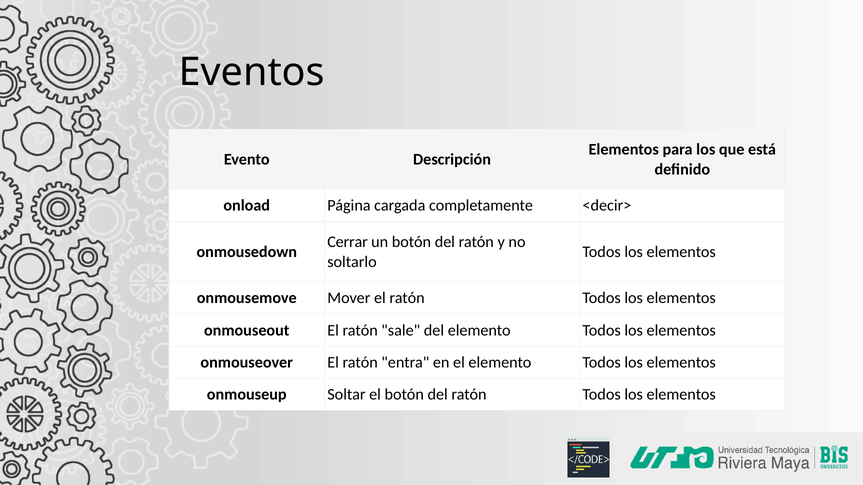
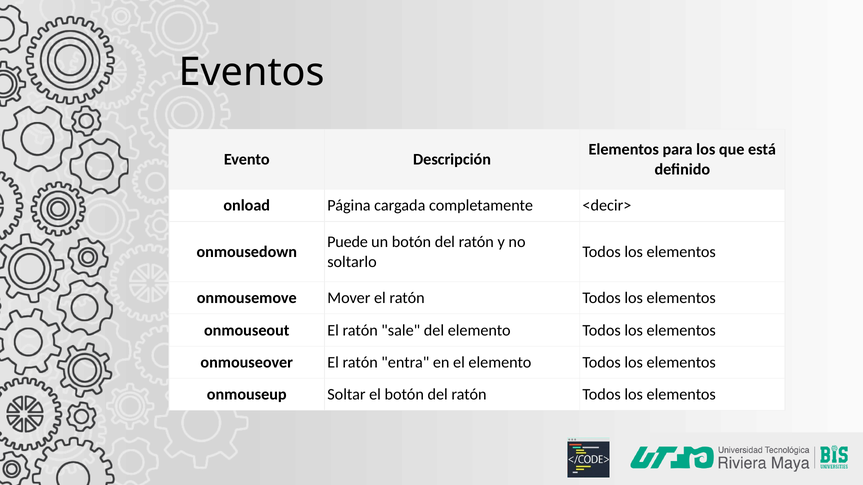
Cerrar: Cerrar -> Puede (348, 242)
